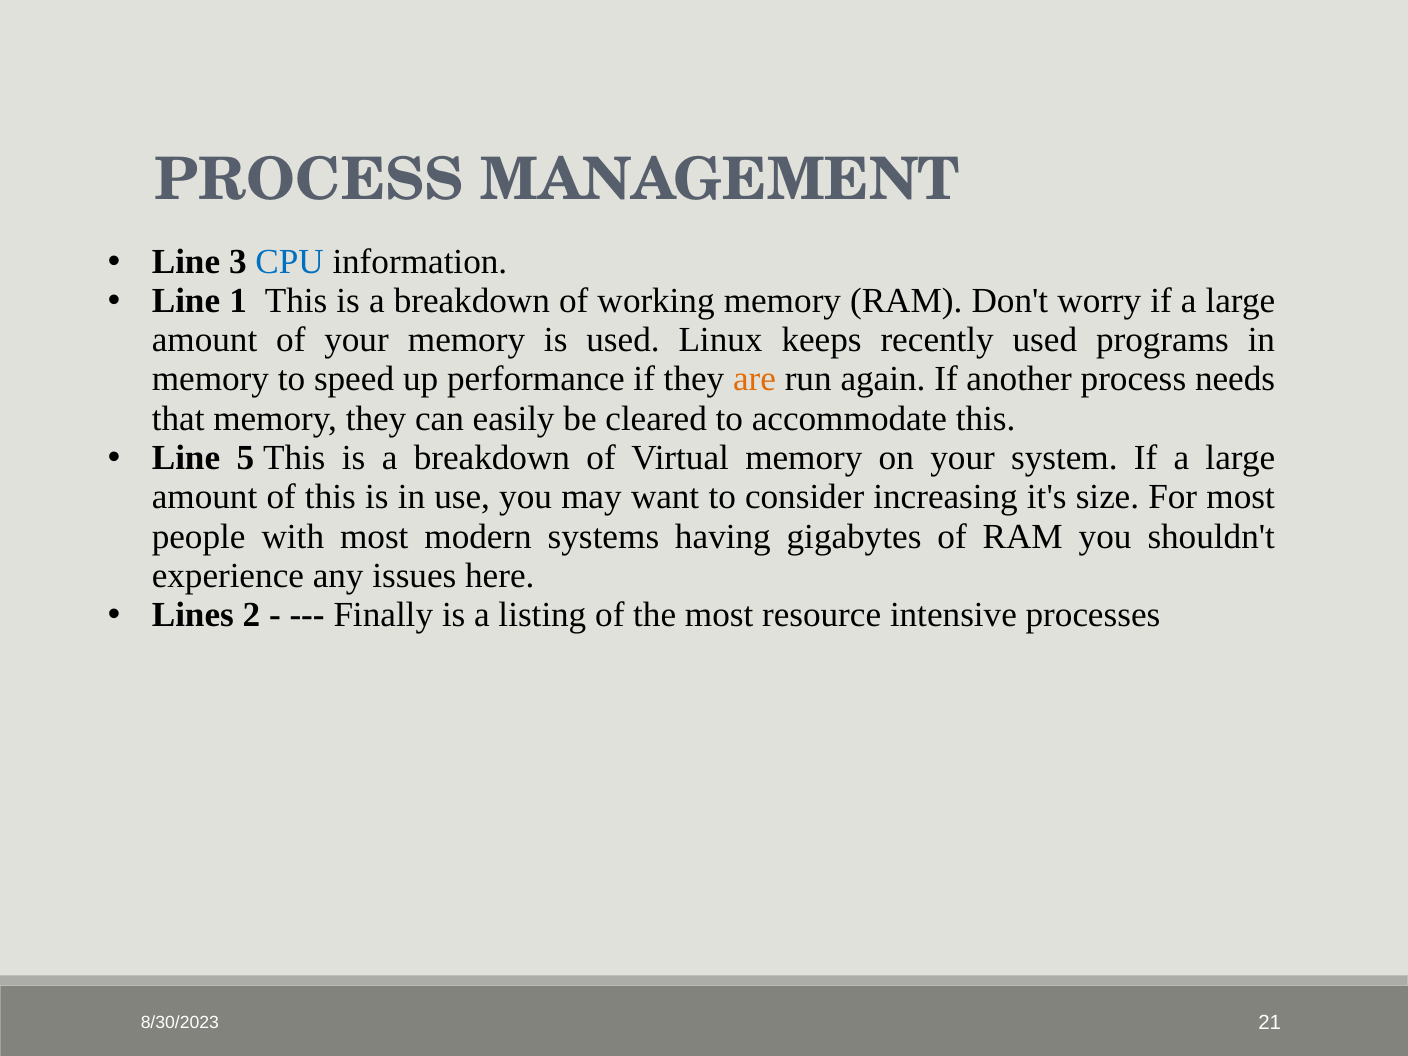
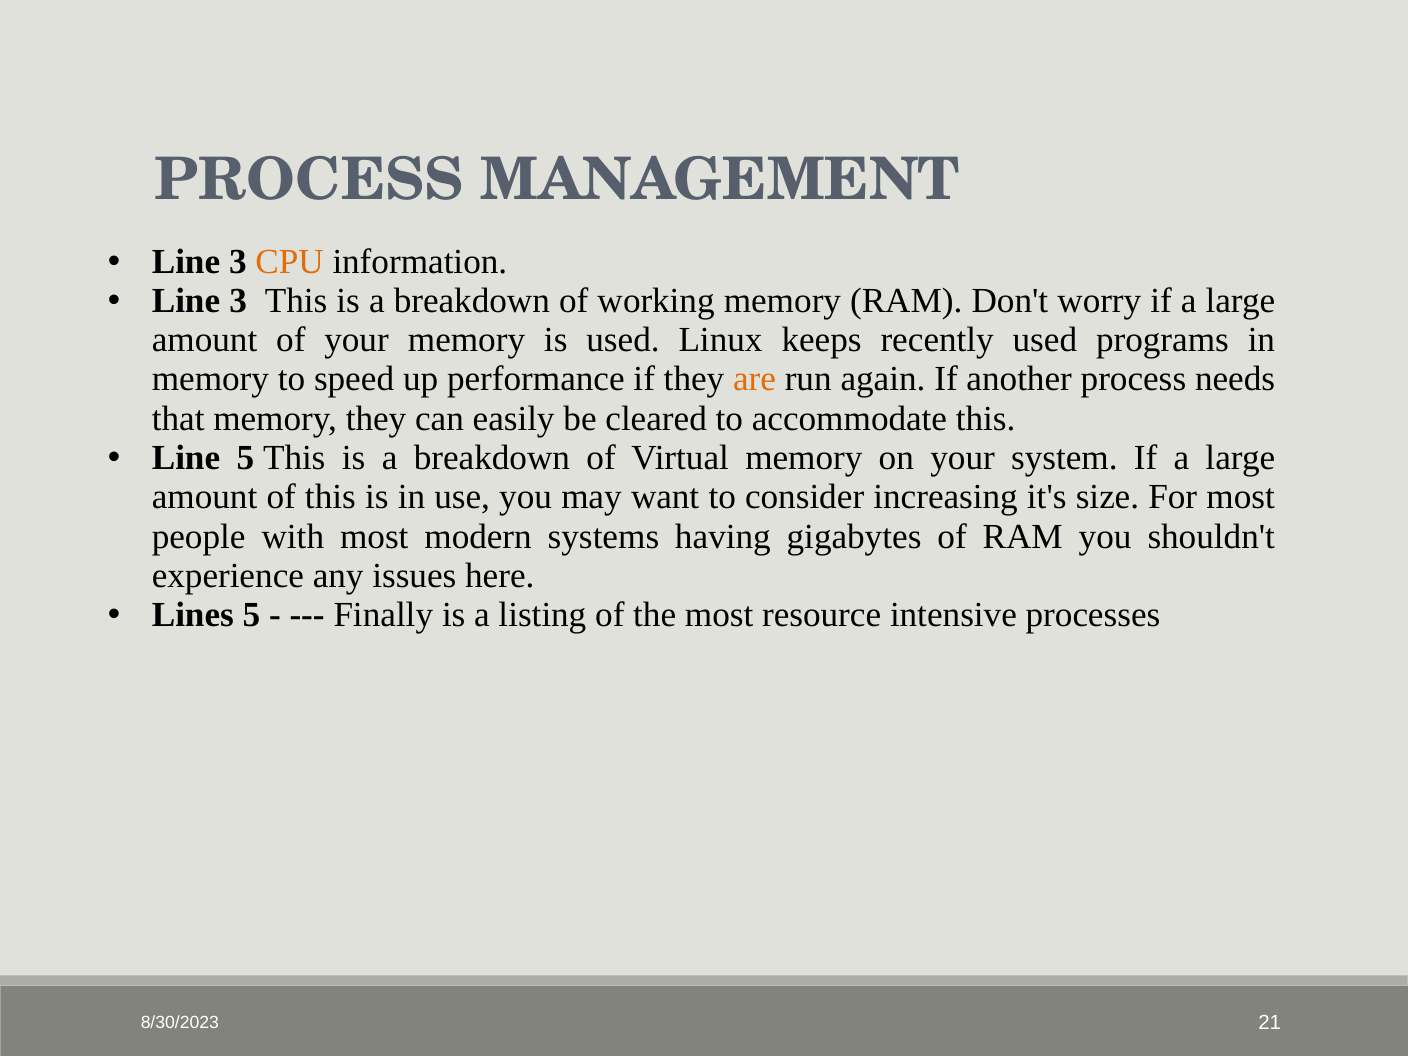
CPU colour: blue -> orange (290, 261)
1: 1 -> 3 (238, 301)
Lines 2: 2 -> 5 (251, 615)
